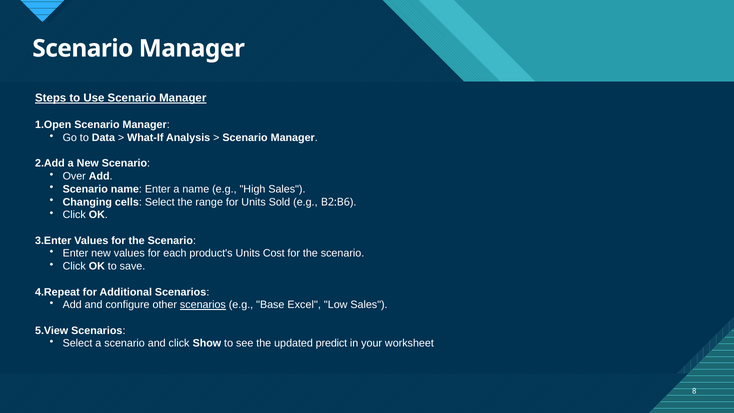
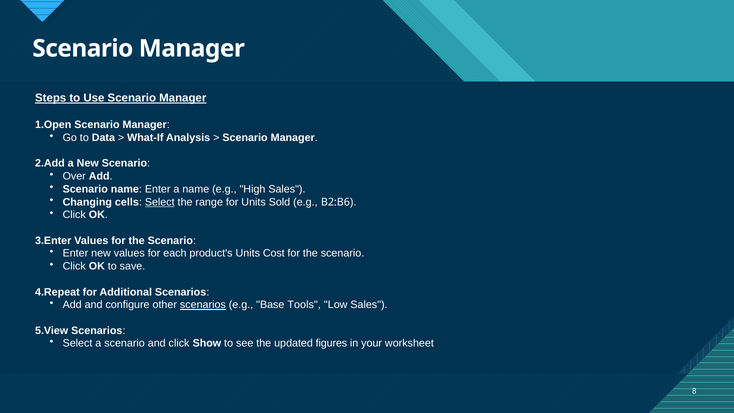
Select underline: none -> present (160, 202)
Excel: Excel -> Tools (304, 305)
predict: predict -> figures (331, 343)
